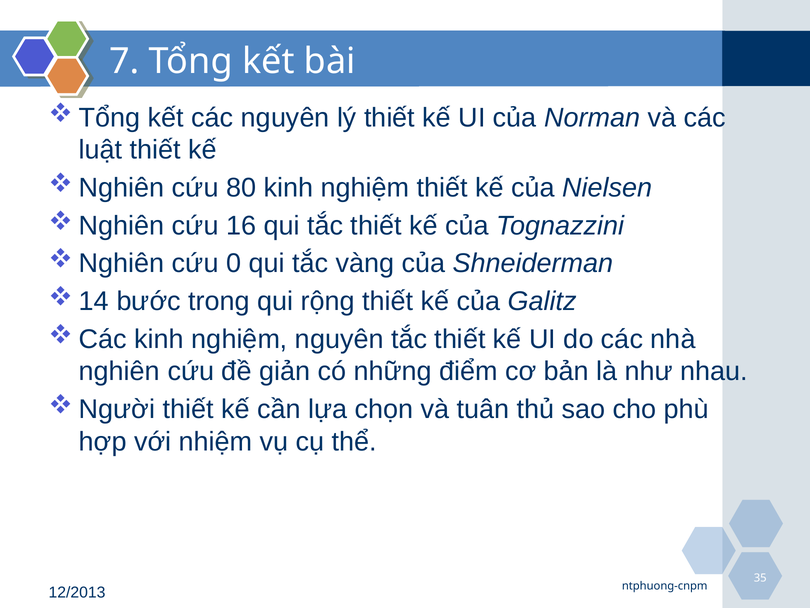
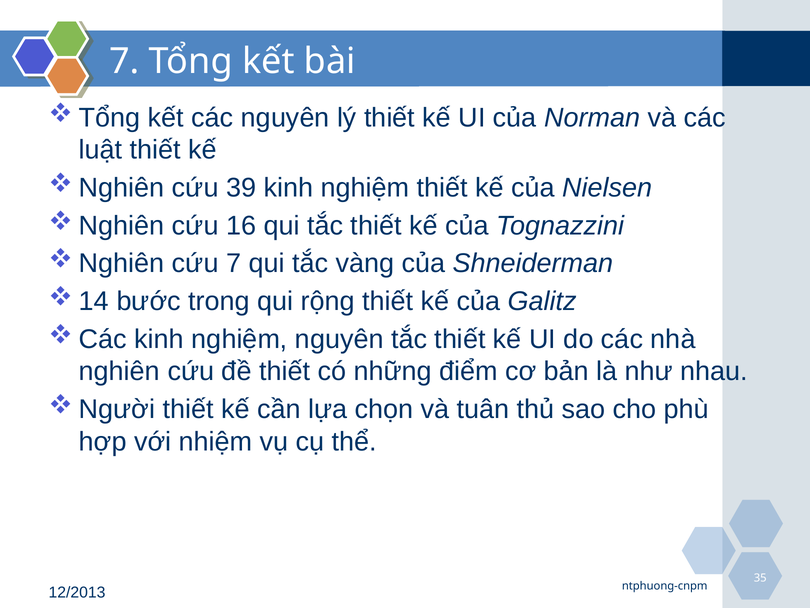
80: 80 -> 39 (241, 188)
cứu 0: 0 -> 7 (234, 263)
đề giản: giản -> thiết (285, 371)
